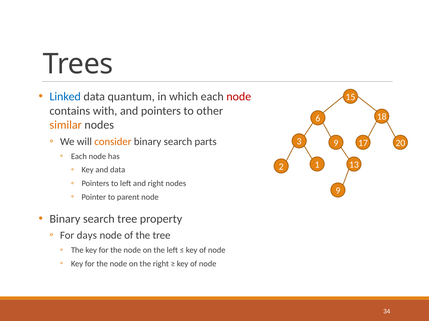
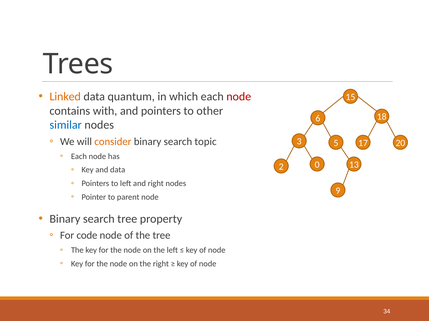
Linked colour: blue -> orange (65, 97)
similar colour: orange -> blue (66, 125)
parts: parts -> topic (206, 142)
3 9: 9 -> 5 (336, 143)
1: 1 -> 0 (317, 165)
days: days -> code (87, 236)
